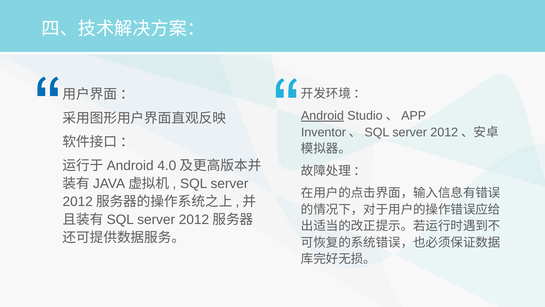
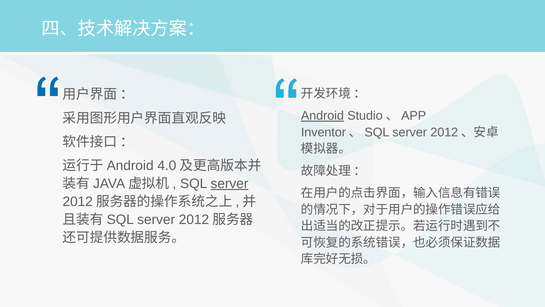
server underline: none -> present (229, 183)
